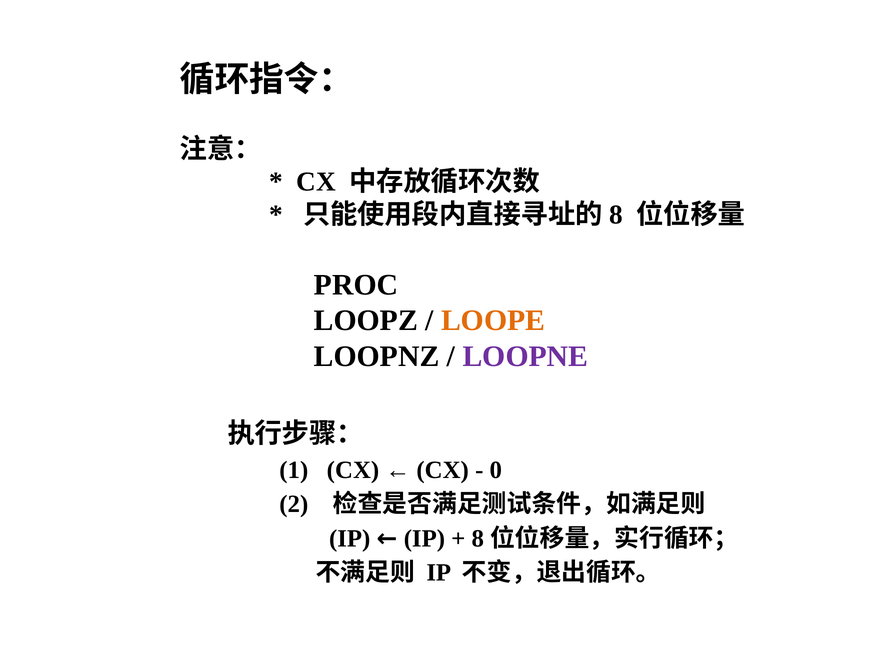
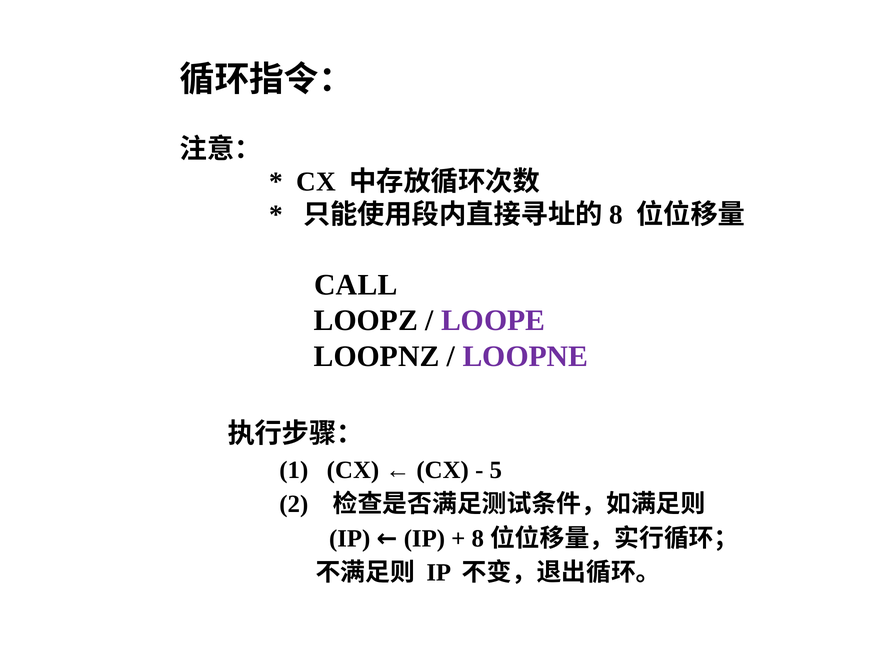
PROC: PROC -> CALL (356, 285)
LOOPE colour: orange -> purple (493, 320)
0: 0 -> 5 (496, 470)
